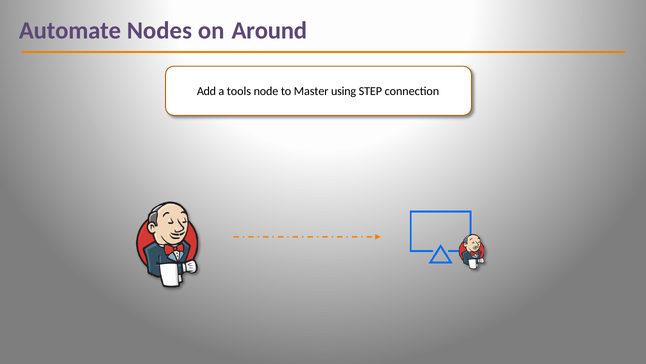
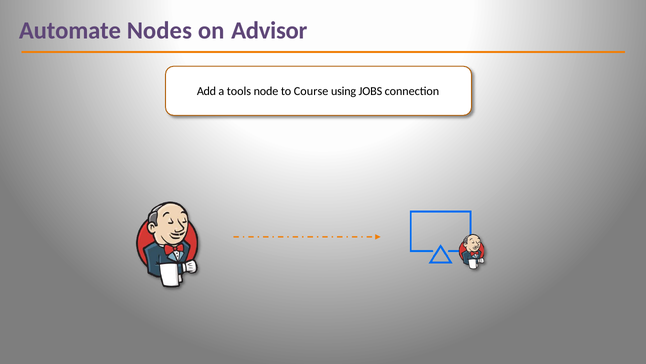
Around: Around -> Advisor (269, 31)
Master: Master -> Course (311, 91)
STEP: STEP -> JOBS (370, 91)
